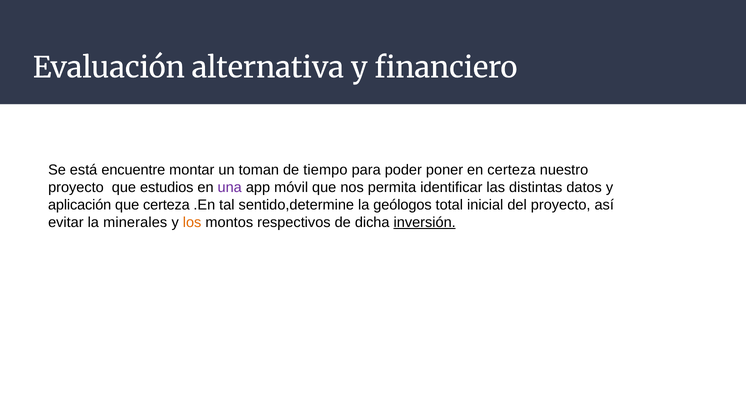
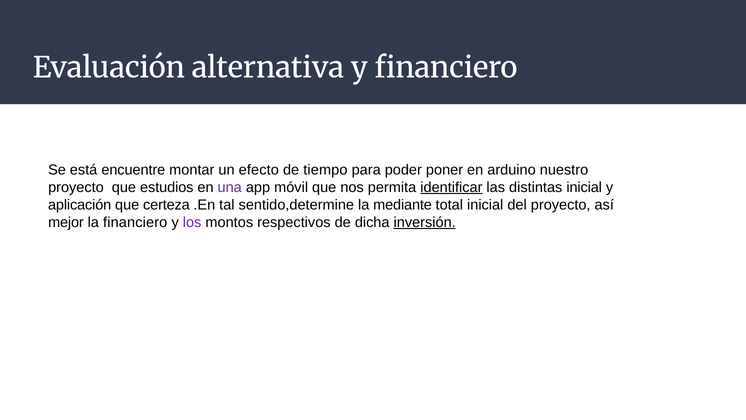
toman: toman -> efecto (259, 170)
en certeza: certeza -> arduino (512, 170)
identificar underline: none -> present (451, 187)
distintas datos: datos -> inicial (584, 187)
geólogos: geólogos -> mediante (403, 205)
evitar: evitar -> mejor (66, 222)
la minerales: minerales -> financiero (135, 222)
los colour: orange -> purple (192, 222)
